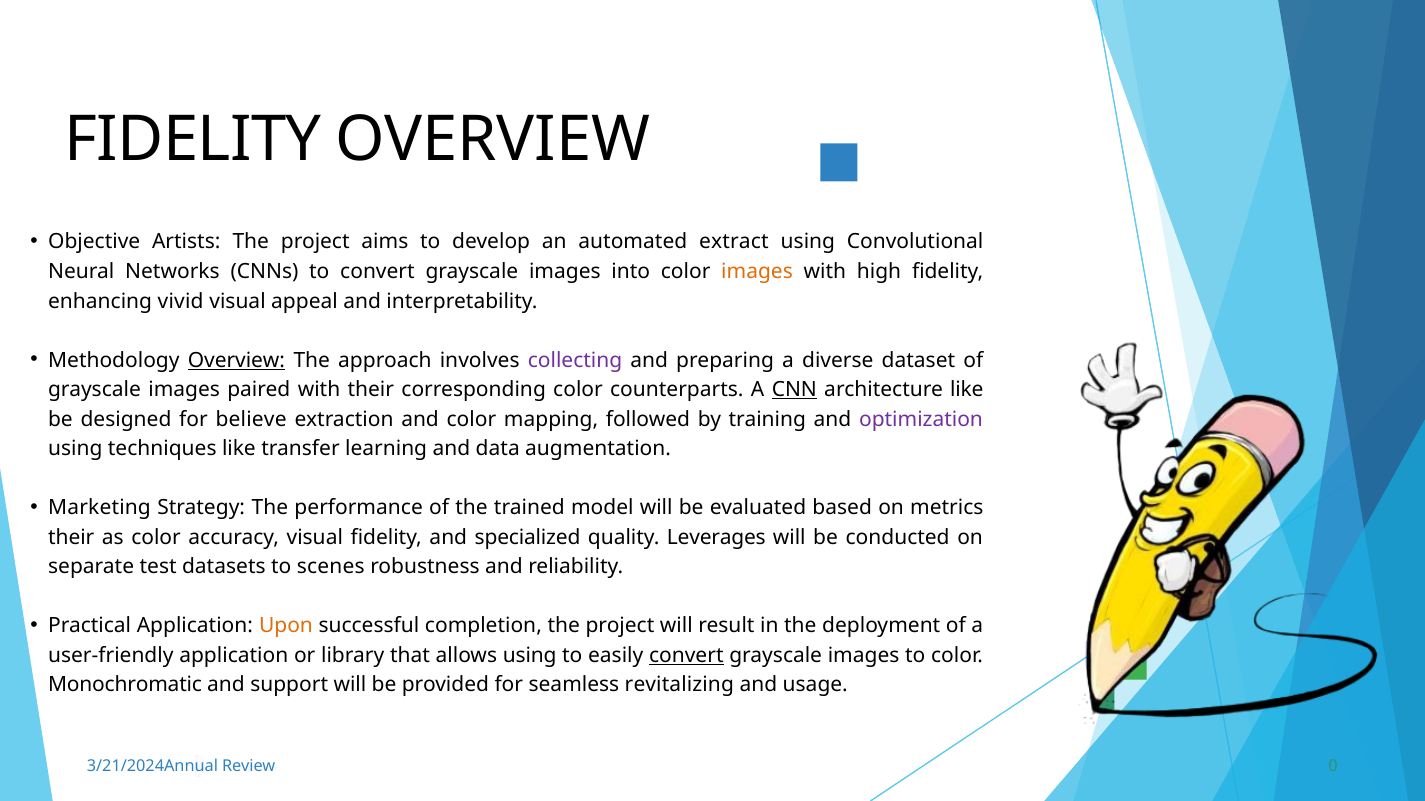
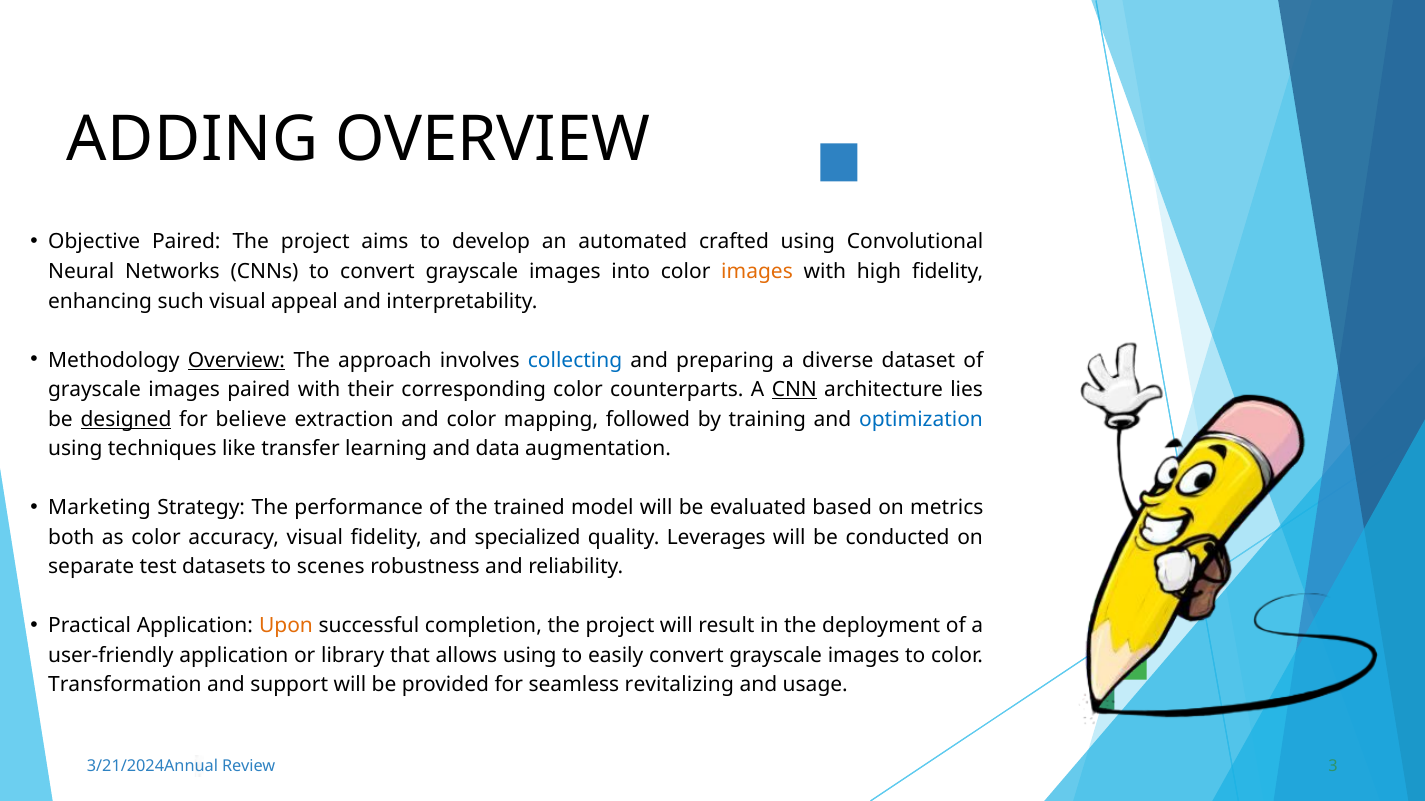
FIDELITY: FIDELITY -> ADDING (192, 140)
Objective Artists: Artists -> Paired (186, 242)
extract: extract -> crafted (734, 242)
vivid: vivid -> such (181, 301)
collecting colour: purple -> blue (575, 360)
architecture like: like -> lies (967, 390)
designed underline: none -> present (126, 419)
optimization colour: purple -> blue (921, 419)
their: their -> both (71, 538)
convert underline: present -> none (686, 656)
Monochromatic: Monochromatic -> Transformation (125, 685)
0: 0 -> 3 (1333, 766)
